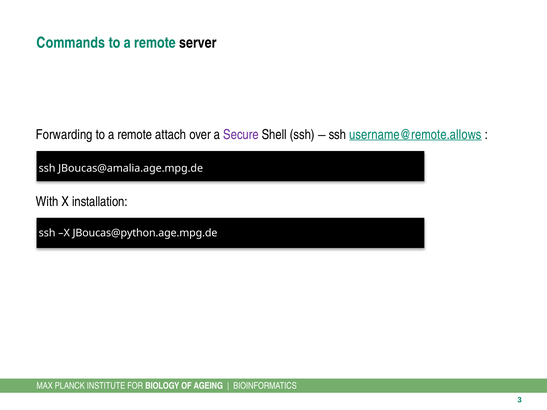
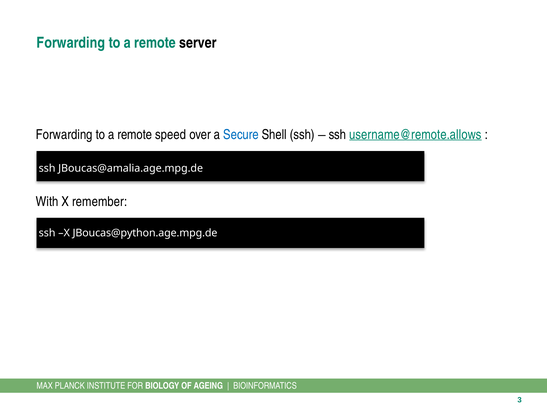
Commands: Commands -> Forwarding (71, 43)
attach: attach -> speed (171, 135)
Secure colour: purple -> blue (241, 135)
installation: installation -> remember (100, 202)
